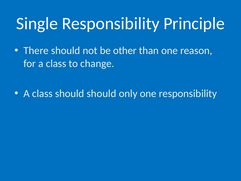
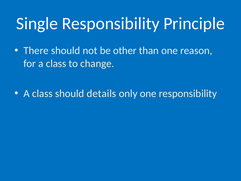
should should: should -> details (101, 93)
